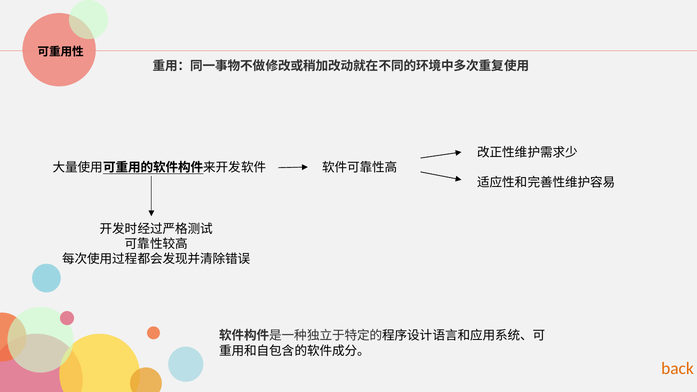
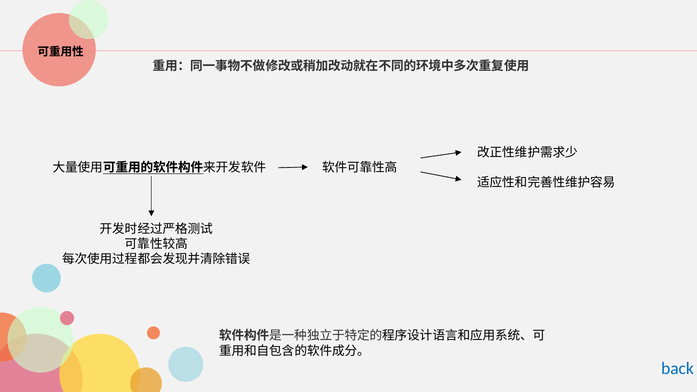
back colour: orange -> blue (678, 369)
